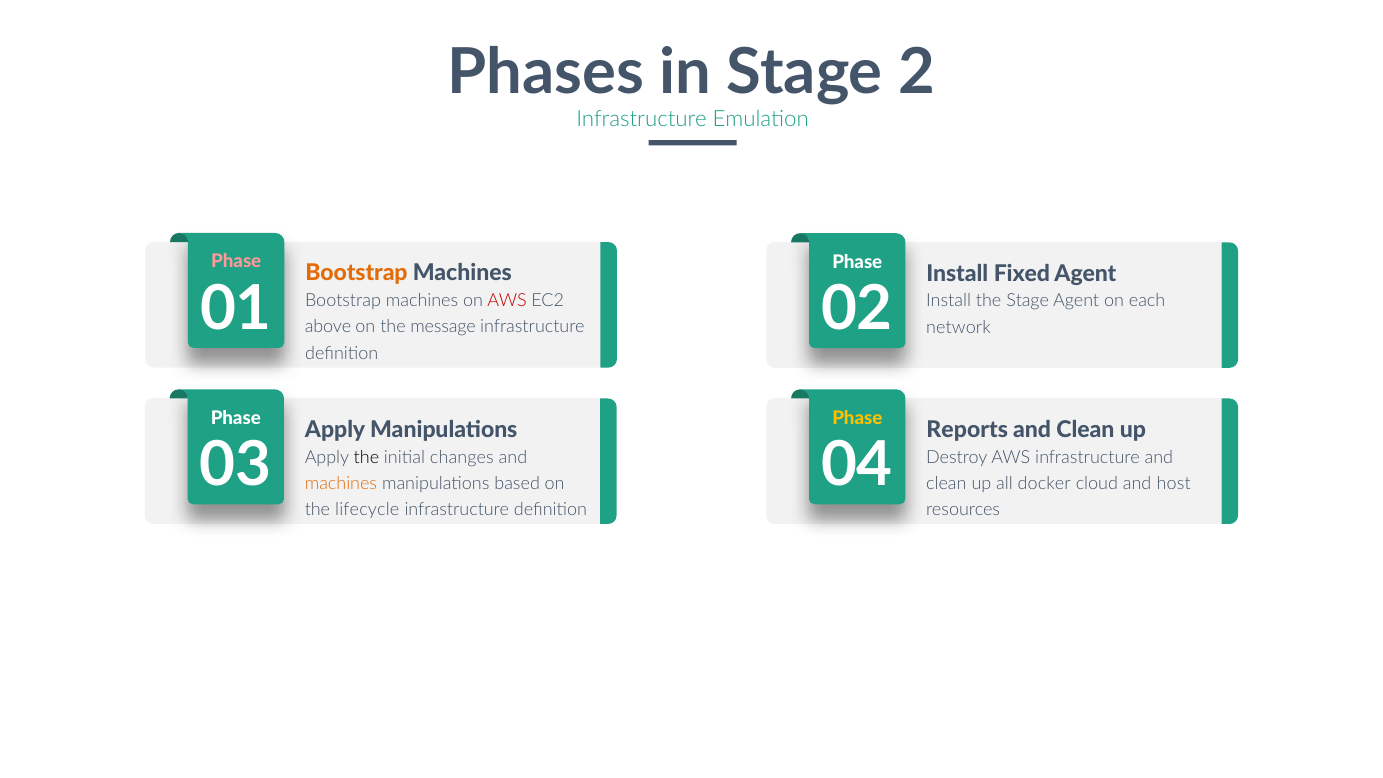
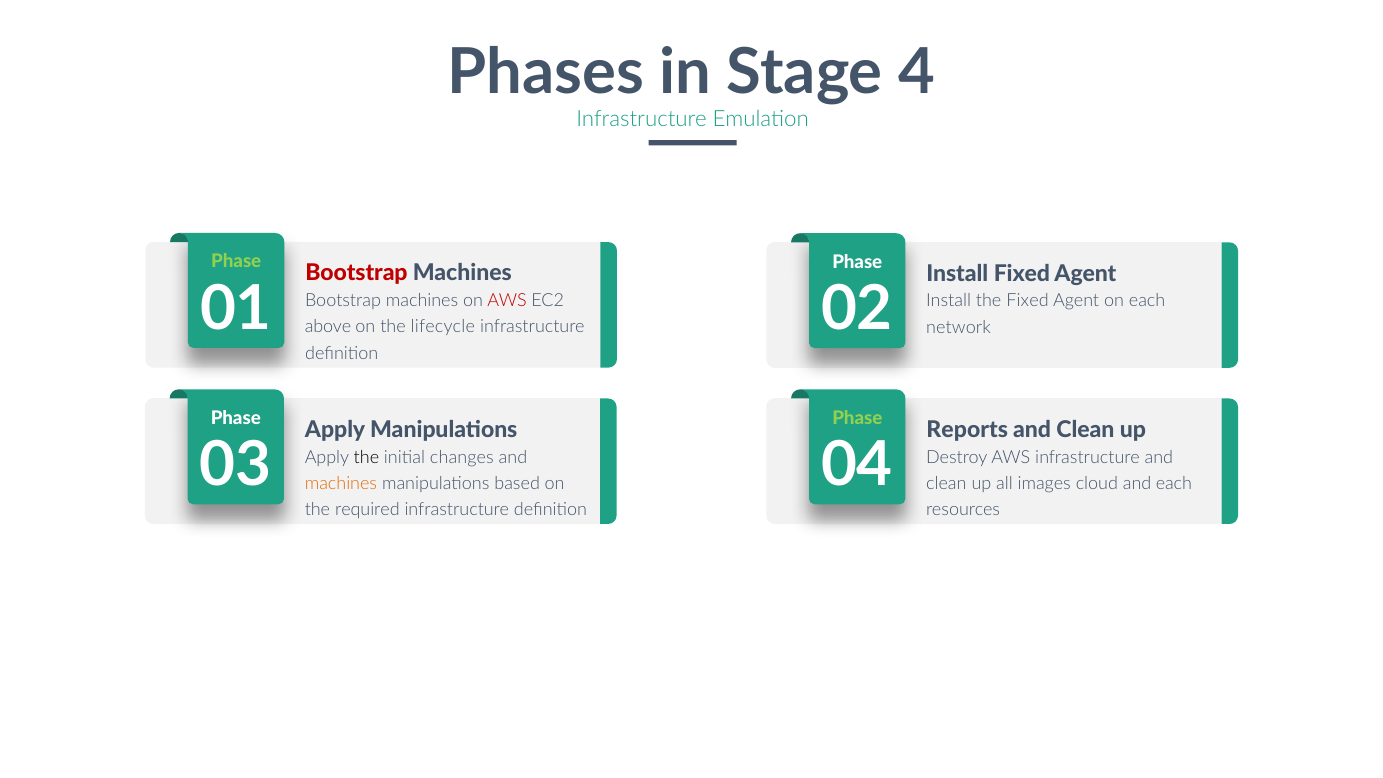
2: 2 -> 4 (916, 72)
Phase colour: pink -> light green (236, 262)
Bootstrap colour: orange -> red (356, 273)
the Stage: Stage -> Fixed (1027, 301)
message: message -> lifecycle (443, 327)
Phase colour: yellow -> light green (857, 418)
docker: docker -> images (1044, 483)
and host: host -> each (1174, 483)
lifecycle: lifecycle -> required (367, 509)
